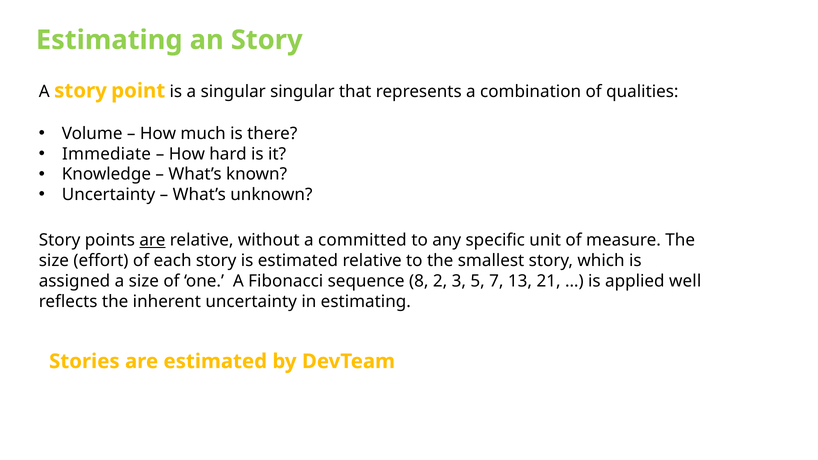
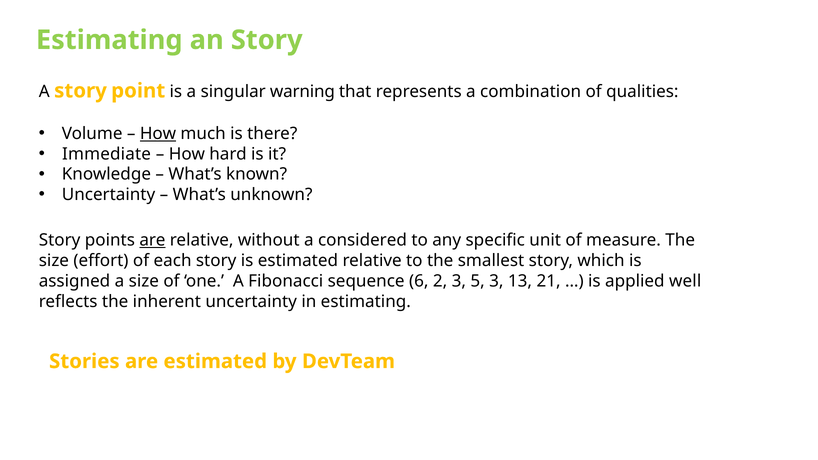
singular singular: singular -> warning (302, 92)
How underline: none -> present (158, 133)
committed: committed -> considered (362, 240)
8: 8 -> 6 (419, 281)
5 7: 7 -> 3 (496, 281)
